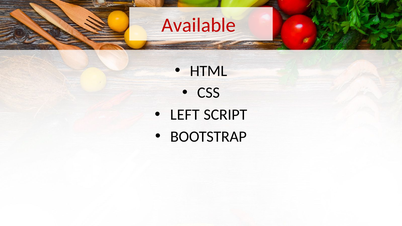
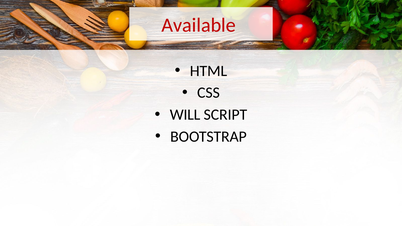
LEFT: LEFT -> WILL (185, 115)
